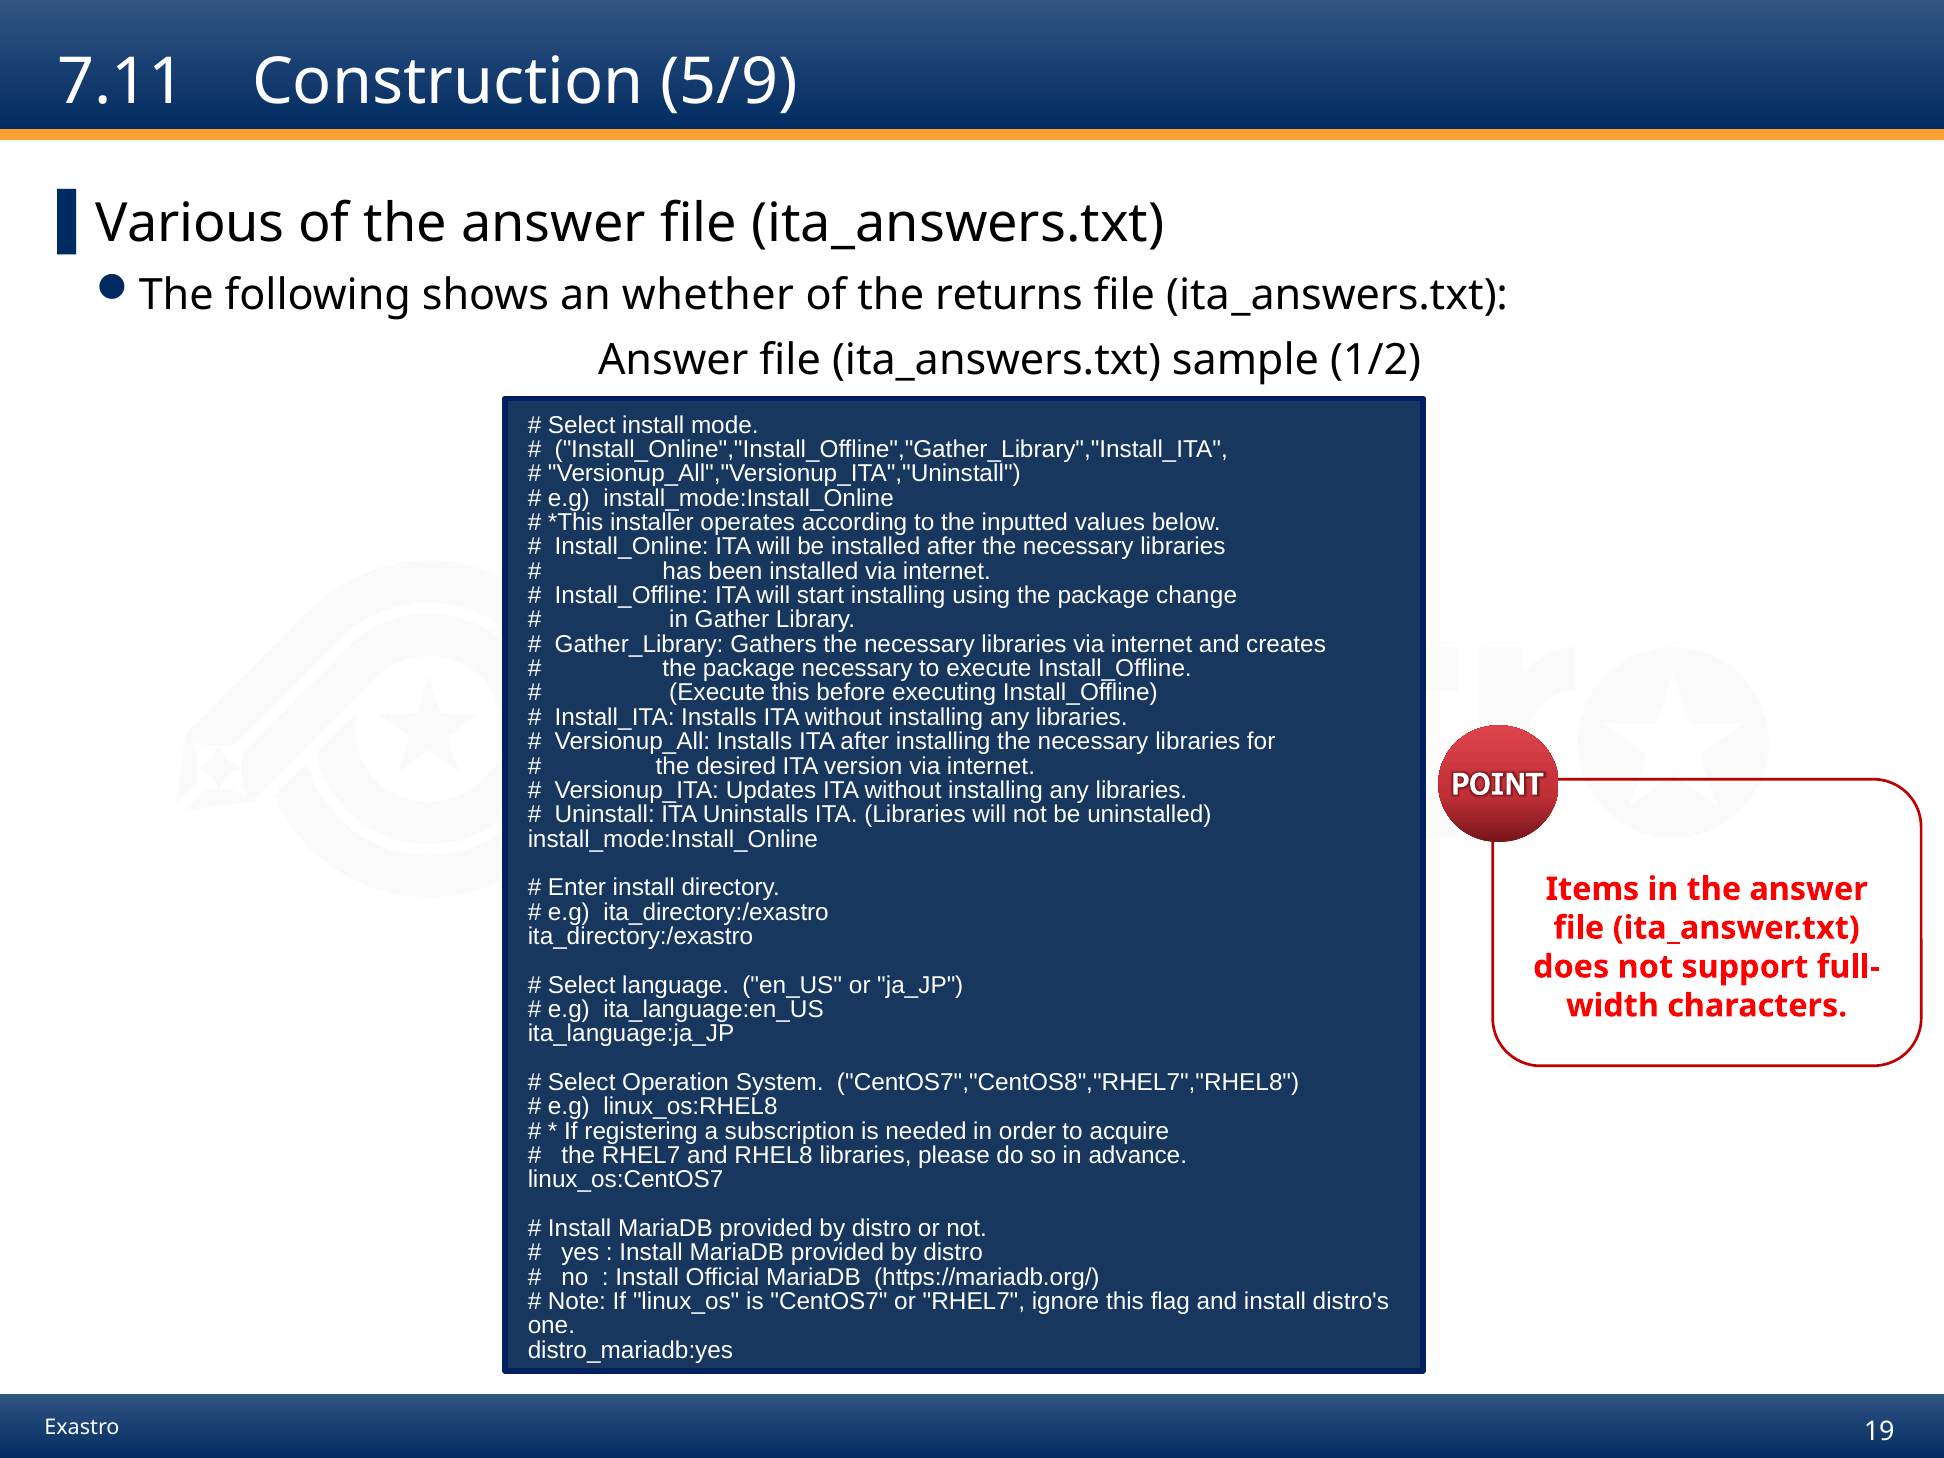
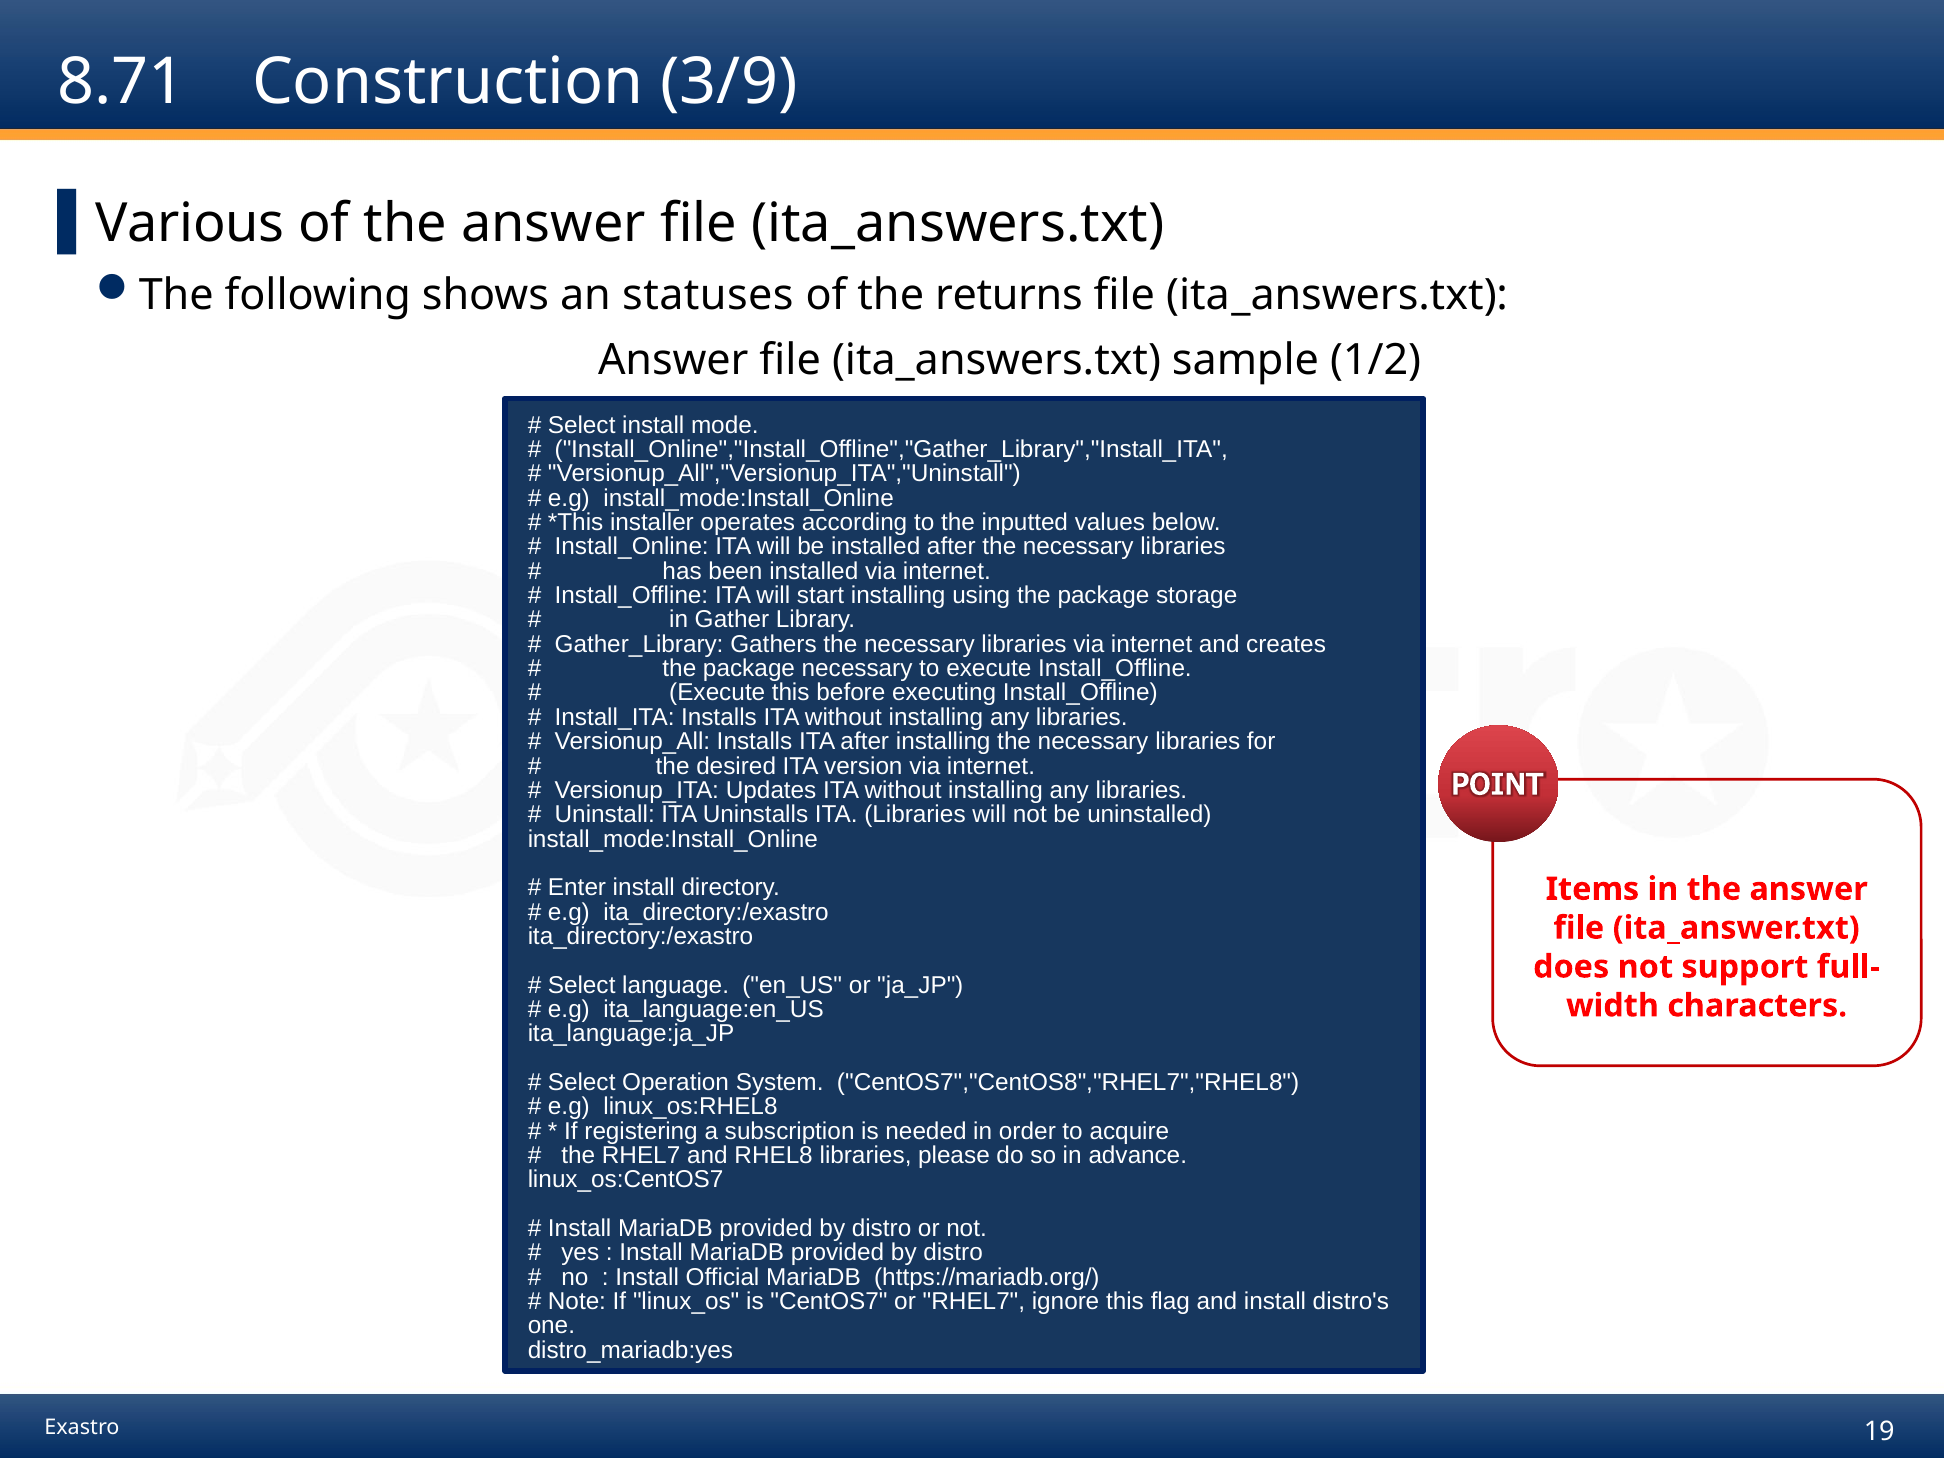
7.11: 7.11 -> 8.71 (122, 83)
5/9: 5/9 -> 3/9 (729, 83)
whether: whether -> statuses (708, 295)
change: change -> storage (1197, 596)
